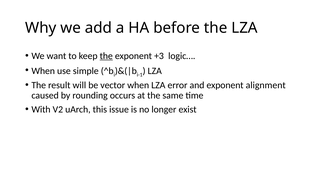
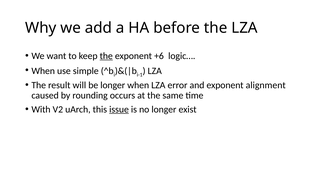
+3: +3 -> +6 (159, 56)
be vector: vector -> longer (113, 85)
issue underline: none -> present (119, 109)
